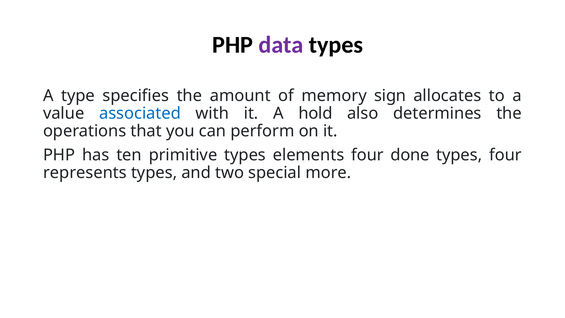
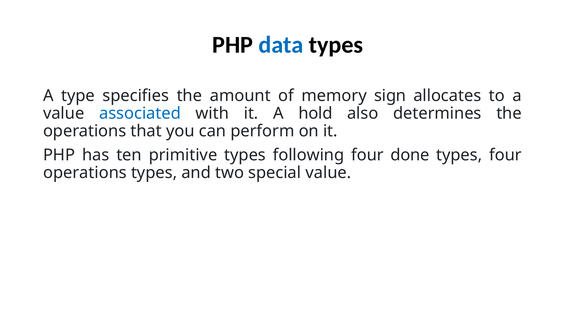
data colour: purple -> blue (281, 45)
elements: elements -> following (309, 155)
represents: represents -> operations (85, 173)
special more: more -> value (328, 173)
